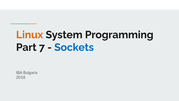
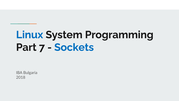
Linux colour: orange -> blue (30, 35)
